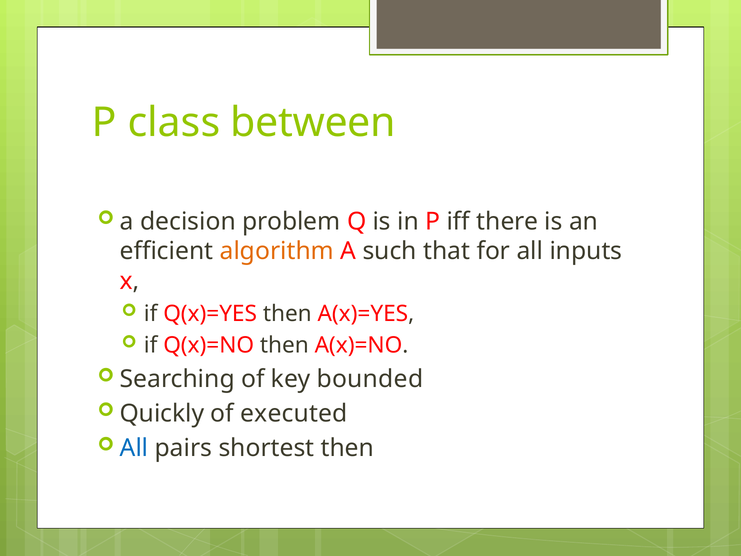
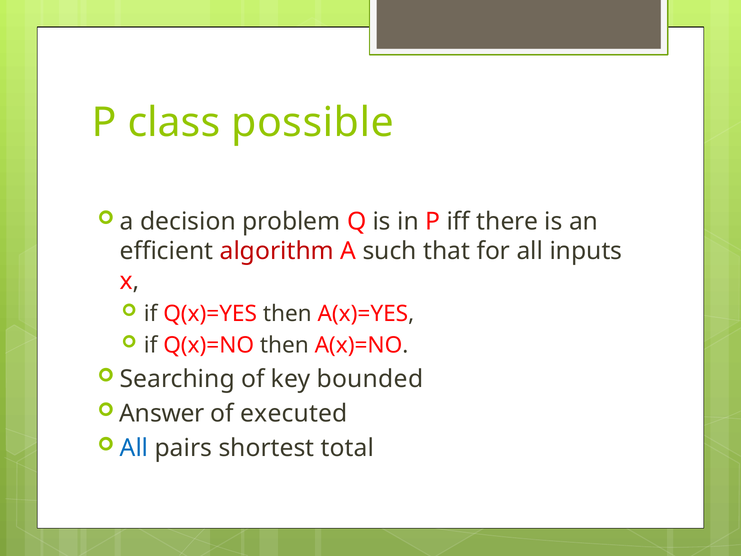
between: between -> possible (313, 123)
algorithm colour: orange -> red (277, 251)
Quickly: Quickly -> Answer (162, 413)
shortest then: then -> total (347, 448)
